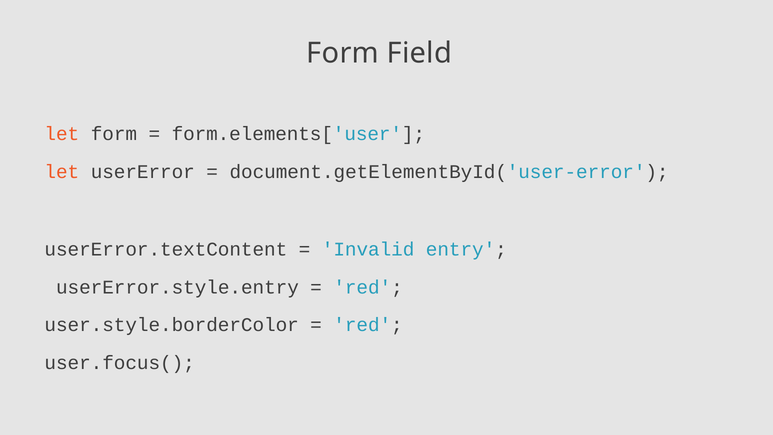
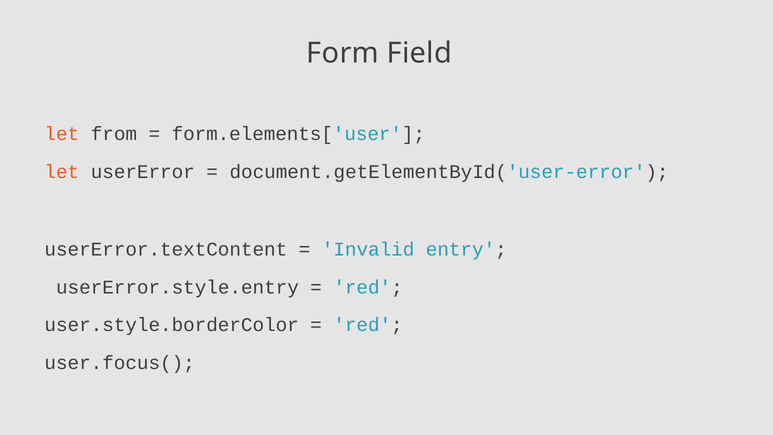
let form: form -> from (114, 134)
